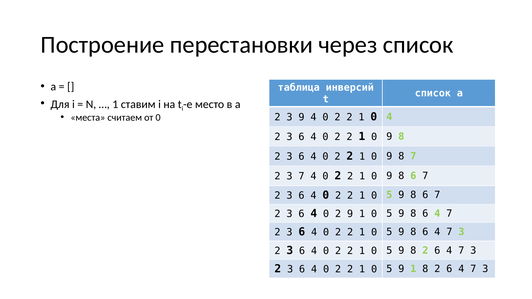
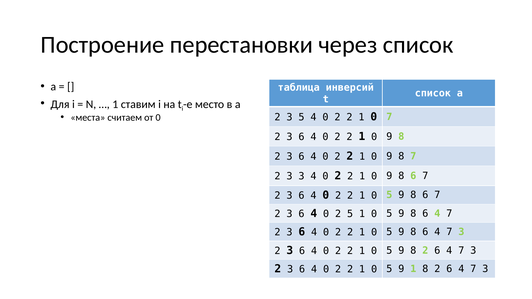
3 9: 9 -> 5 (301, 117)
0 4: 4 -> 7 (389, 117)
3 7: 7 -> 3 (301, 176)
2 9: 9 -> 5 (350, 214)
